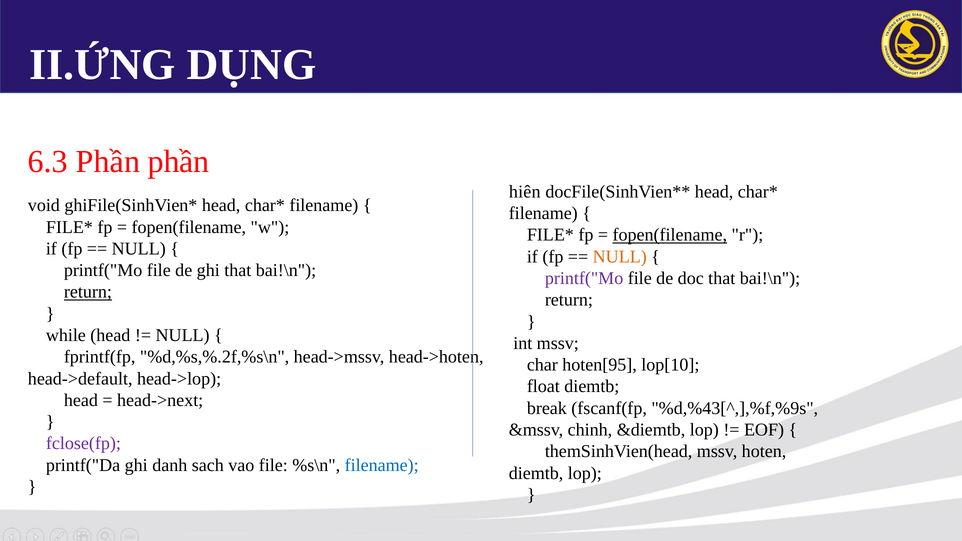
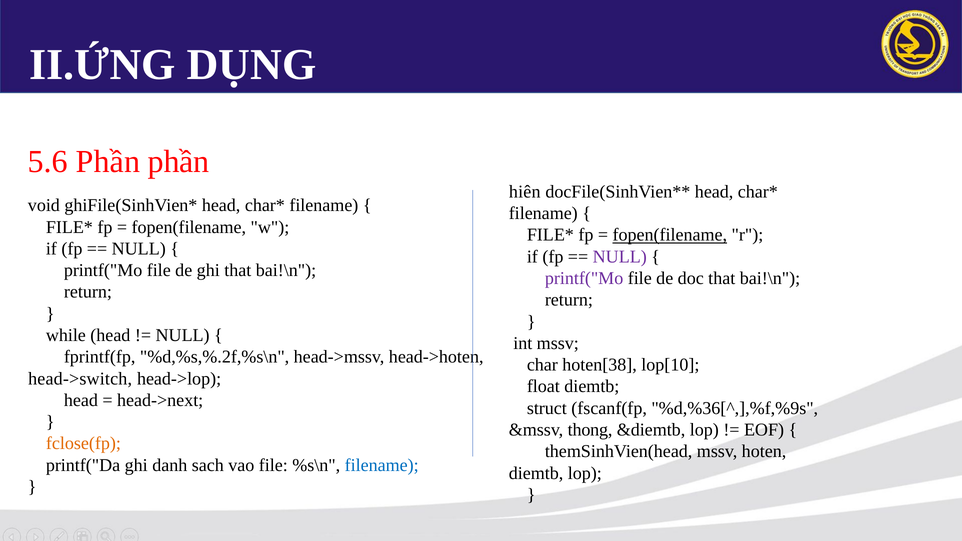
6.3: 6.3 -> 5.6 (48, 162)
NULL colour: orange -> purple (620, 257)
return underline: present -> none (88, 292)
hoten[95: hoten[95 -> hoten[38 (600, 365)
head->default: head->default -> head->switch (80, 379)
break: break -> struct (547, 408)
%d,%43[^,],%f,%9s: %d,%43[^,],%f,%9s -> %d,%36[^,],%f,%9s (735, 408)
chinh: chinh -> thong (590, 430)
fclose(fp colour: purple -> orange (83, 444)
